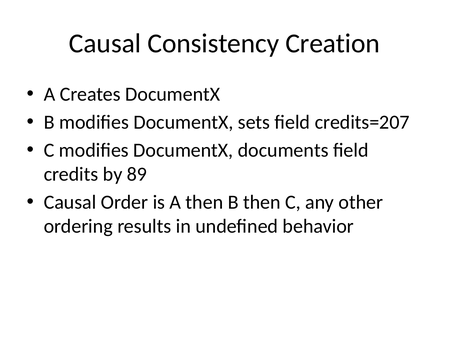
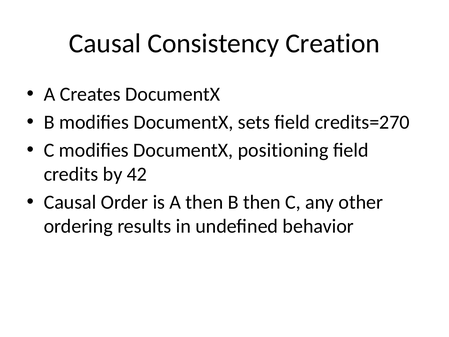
credits=207: credits=207 -> credits=270 (362, 122)
documents: documents -> positioning (283, 150)
89: 89 -> 42 (137, 174)
